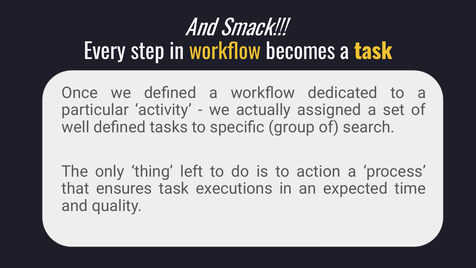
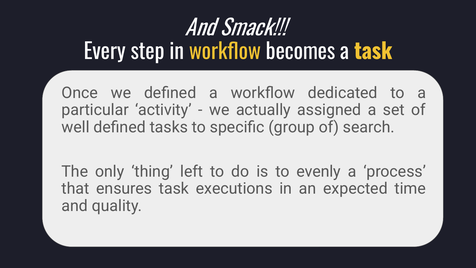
action: action -> evenly (319, 171)
